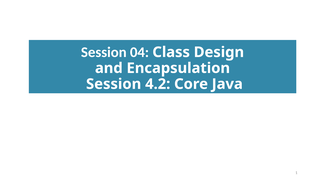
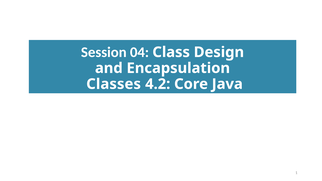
Session: Session -> Classes (114, 84)
